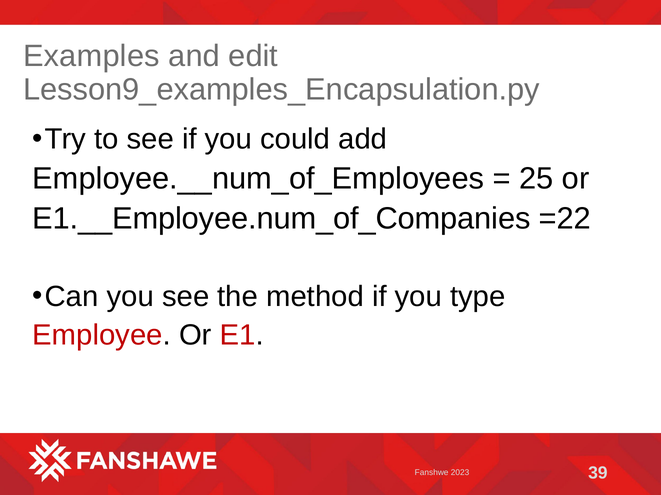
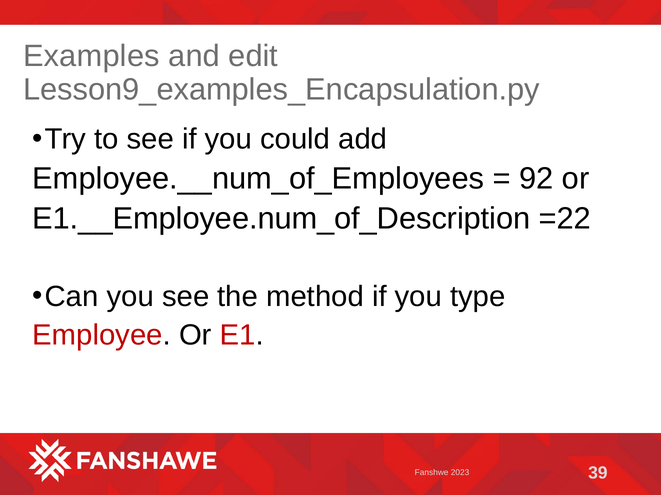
25: 25 -> 92 (536, 179)
E1.__Employee.num_of_Companies: E1.__Employee.num_of_Companies -> E1.__Employee.num_of_Description (281, 219)
